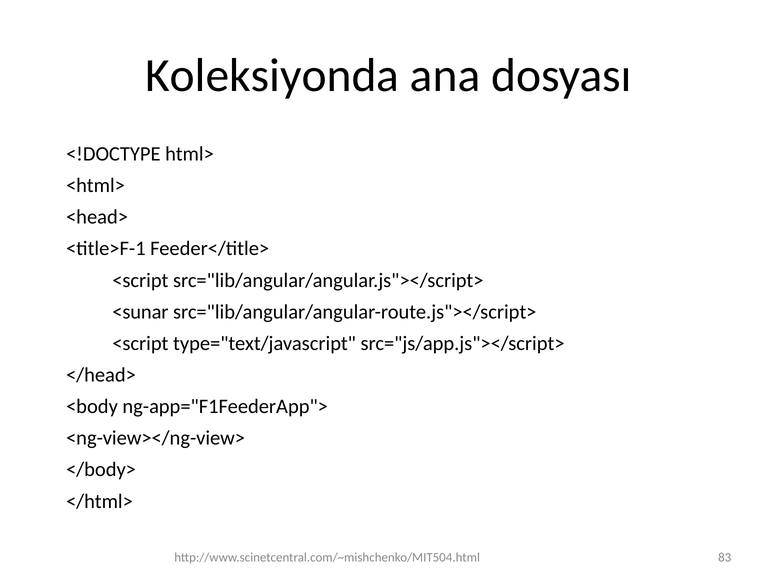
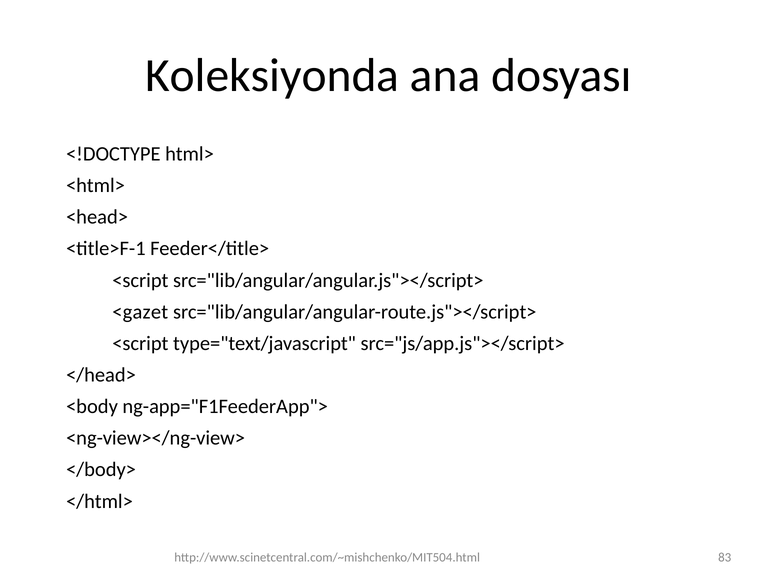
<sunar: <sunar -> <gazet (140, 312)
